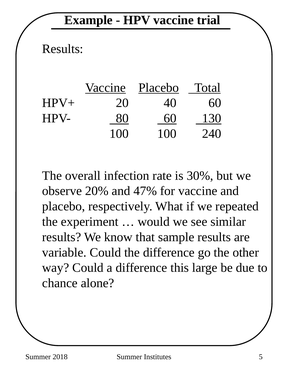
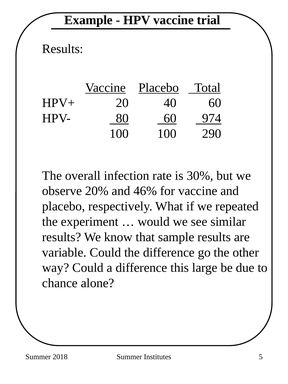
130: 130 -> 974 (212, 118)
240: 240 -> 290 (212, 134)
47%: 47% -> 46% (145, 191)
